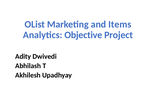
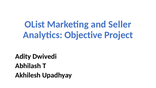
Items: Items -> Seller (120, 24)
